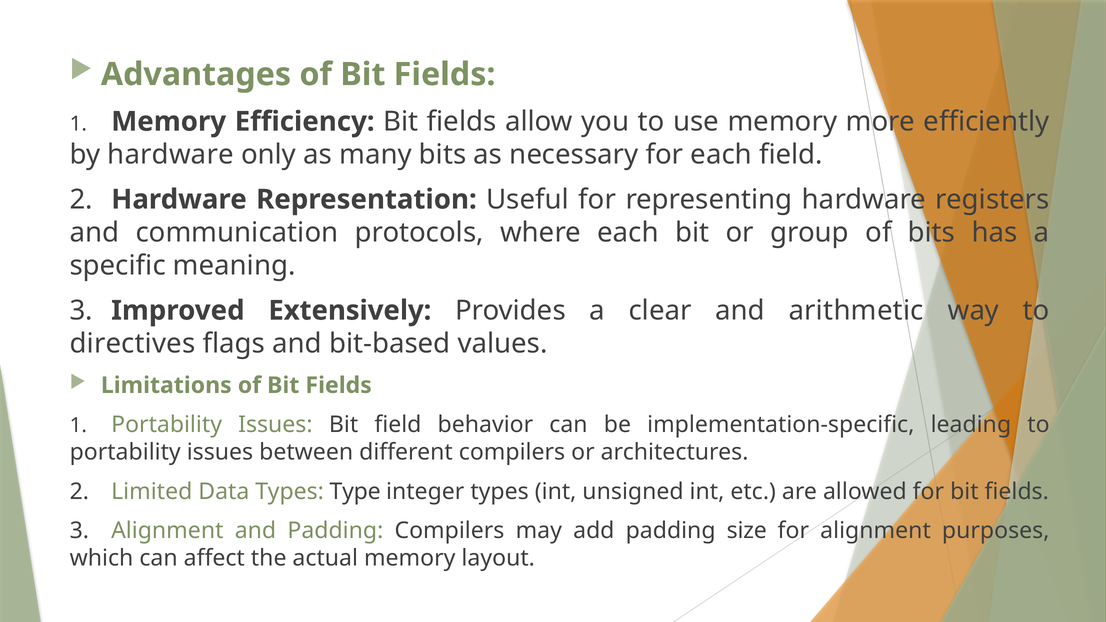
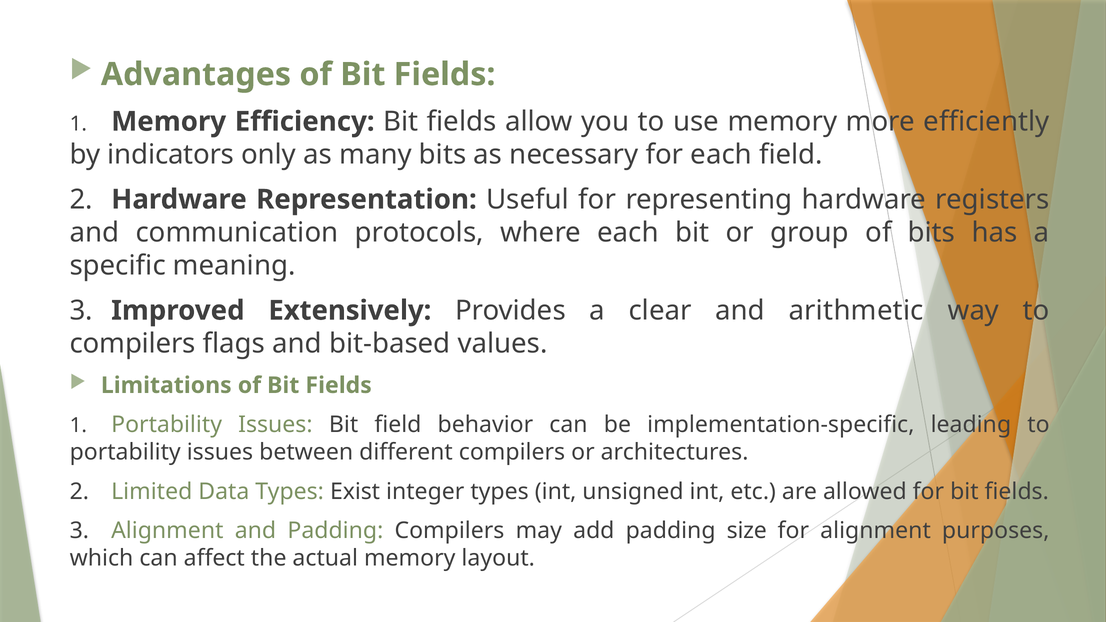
by hardware: hardware -> indicators (171, 155)
directives: directives -> compilers (133, 344)
Type: Type -> Exist (355, 492)
